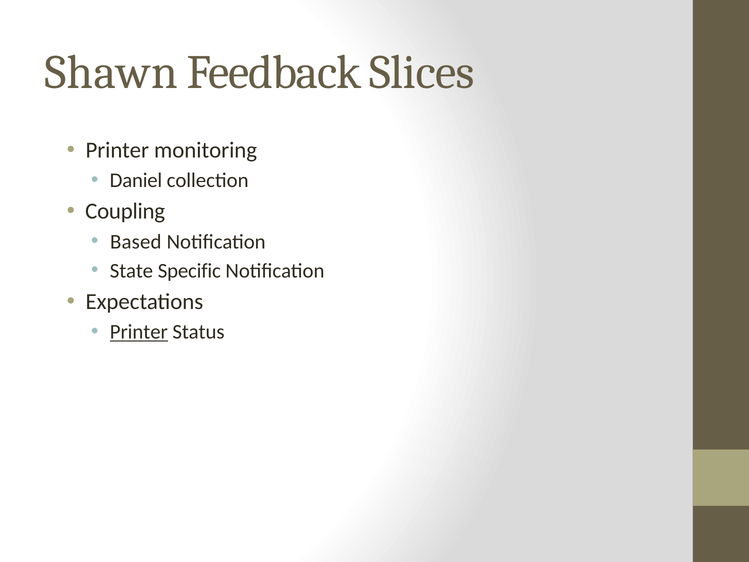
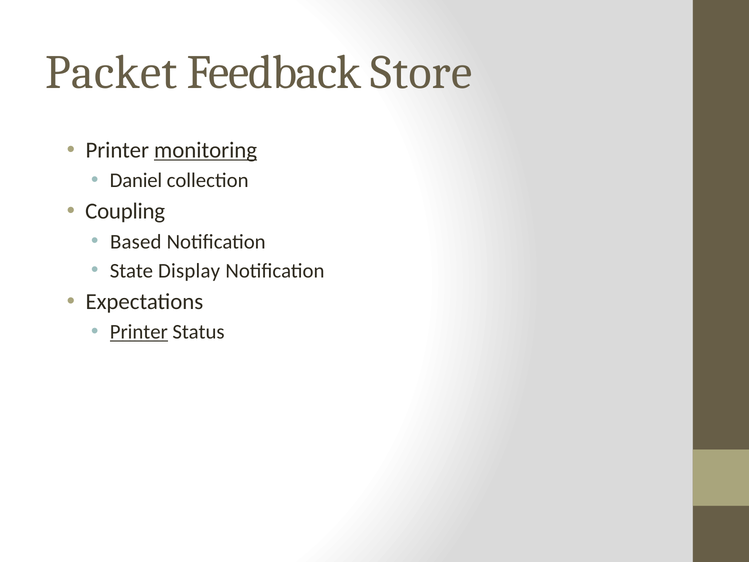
Shawn: Shawn -> Packet (111, 73)
Slices: Slices -> Store (421, 73)
monitoring underline: none -> present (206, 150)
Specific: Specific -> Display (189, 271)
